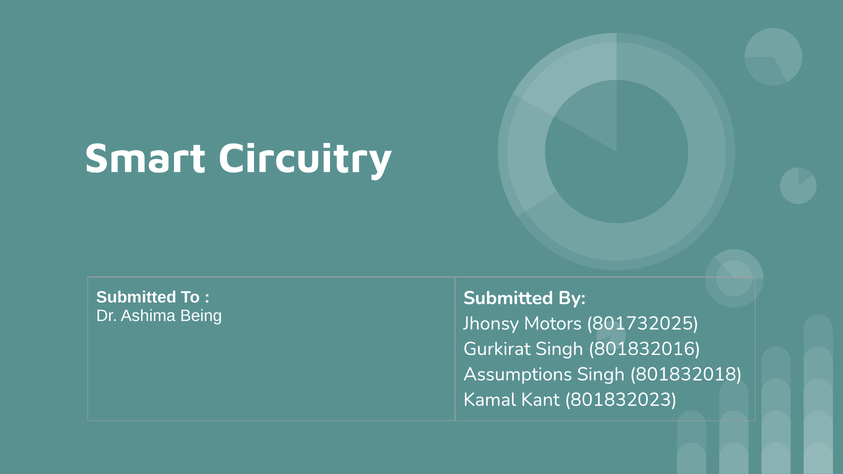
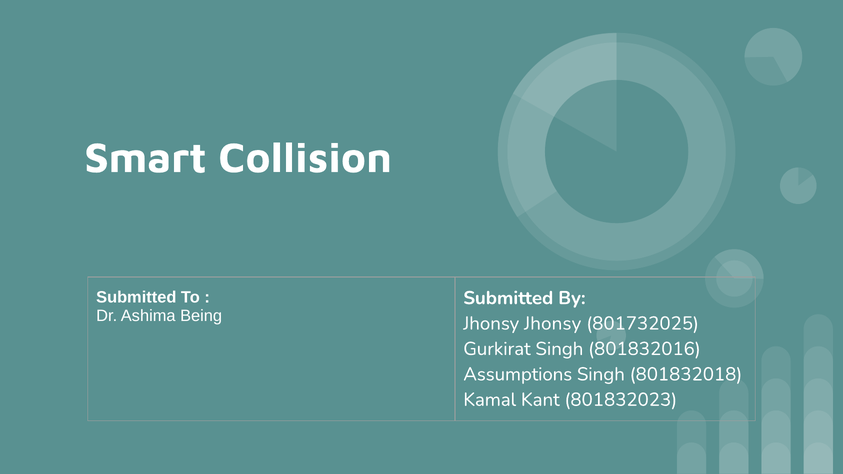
Circuitry: Circuitry -> Collision (305, 158)
Jhonsy Motors: Motors -> Jhonsy (553, 324)
